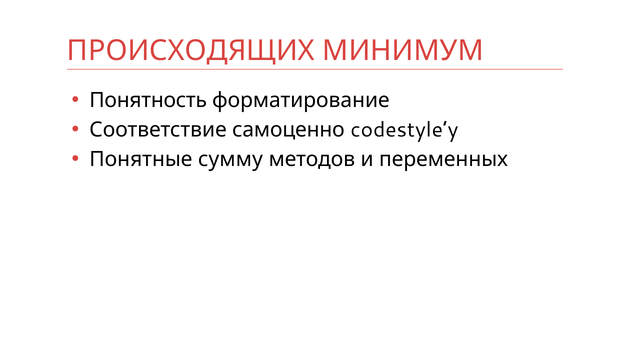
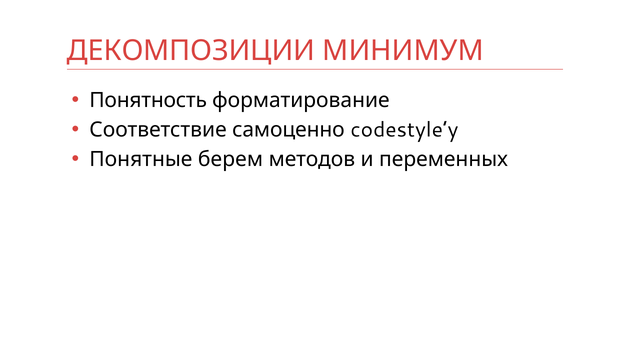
ПРОИСХОДЯЩИХ: ПРОИСХОДЯЩИХ -> ДЕКОМПОЗИЦИИ (191, 51)
сумму: сумму -> берем (230, 159)
